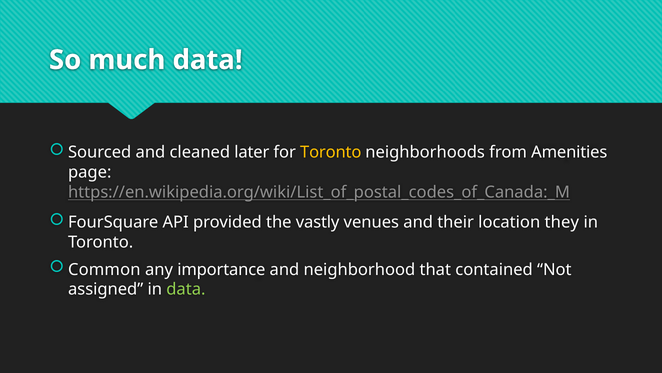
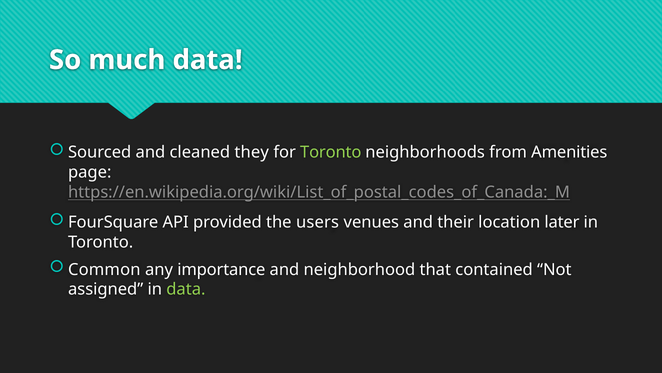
later: later -> they (252, 152)
Toronto colour: yellow -> light green (331, 152)
vastly: vastly -> users (317, 222)
they: they -> later (562, 222)
